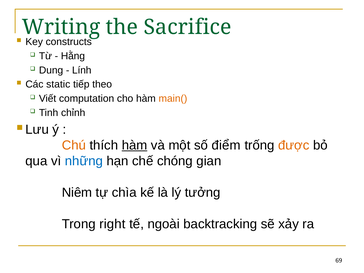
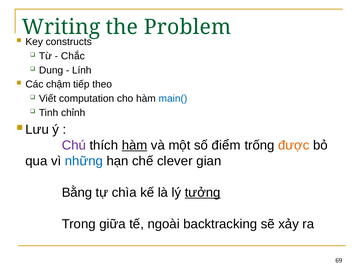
Sacrifice: Sacrifice -> Problem (188, 27)
Hằng: Hằng -> Chắc (73, 56)
static: static -> chậm (58, 84)
main( colour: orange -> blue (173, 99)
Chú colour: orange -> purple (74, 145)
chóng: chóng -> clever (175, 161)
Niêm: Niêm -> Bằng (77, 193)
tưởng underline: none -> present (203, 193)
right: right -> giữa (113, 224)
